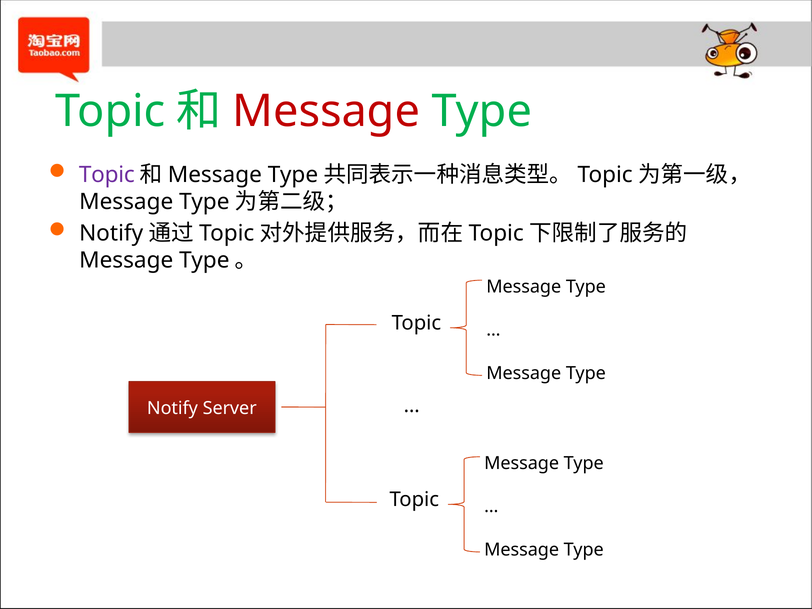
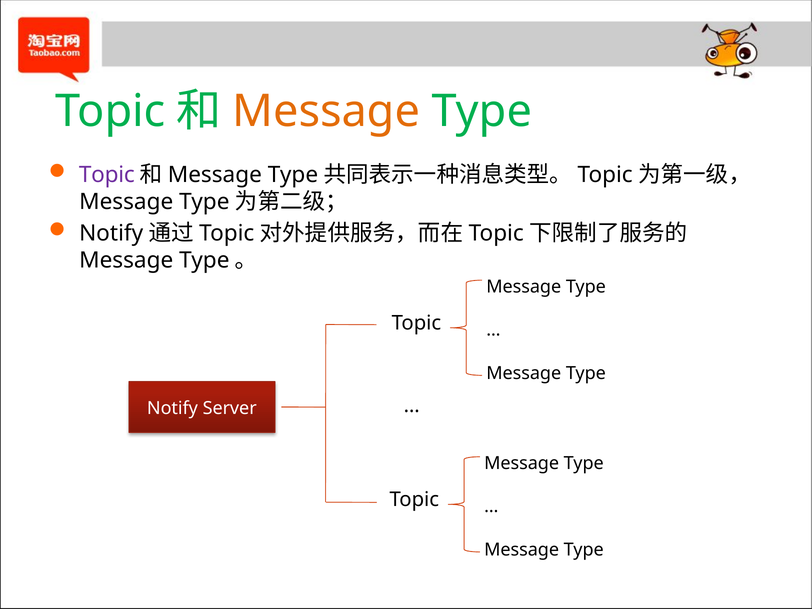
Message colour: red -> orange (326, 111)
